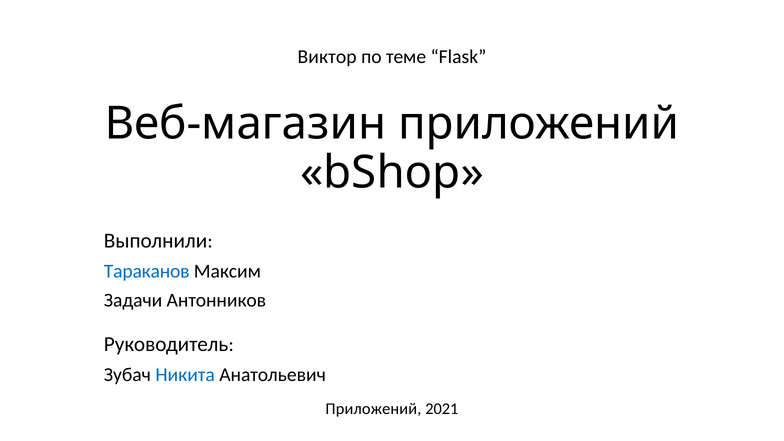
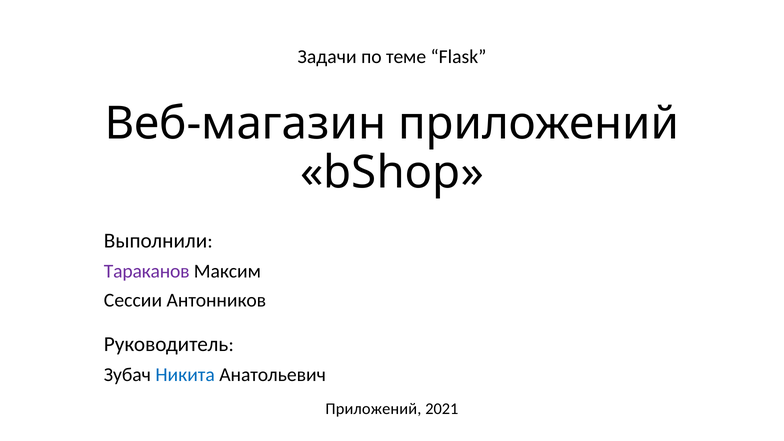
Виктор: Виктор -> Задачи (327, 57)
Тараканов colour: blue -> purple (147, 271)
Задачи: Задачи -> Сессии (133, 300)
